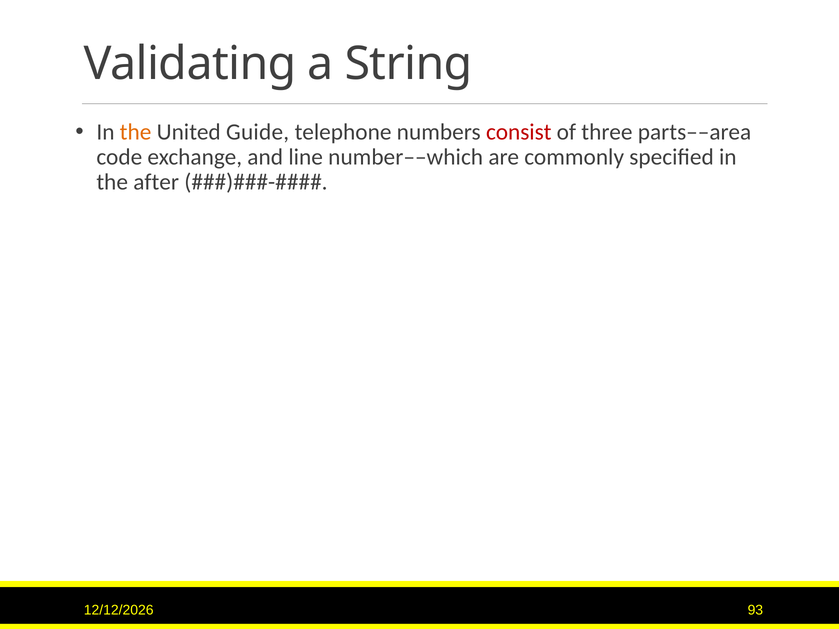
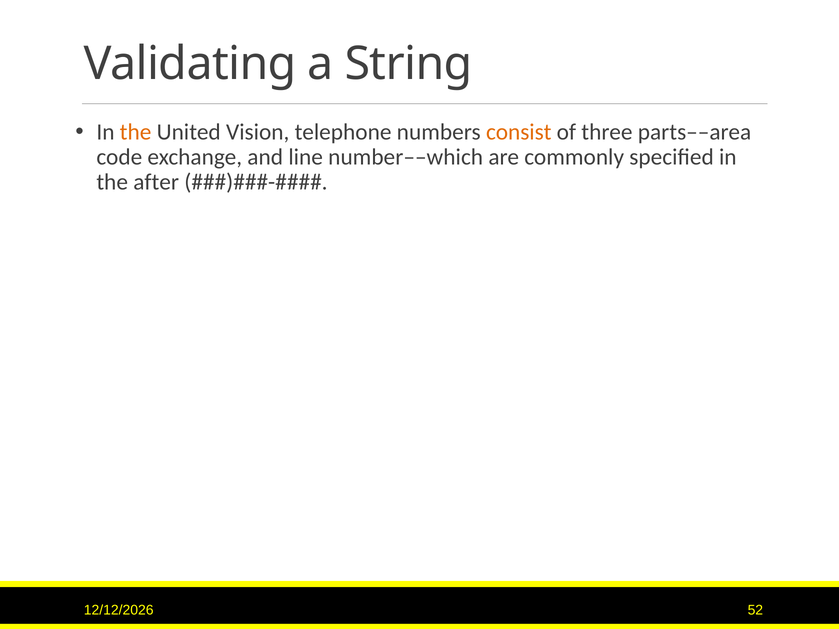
Guide: Guide -> Vision (258, 132)
consist colour: red -> orange (519, 132)
93: 93 -> 52 (755, 610)
